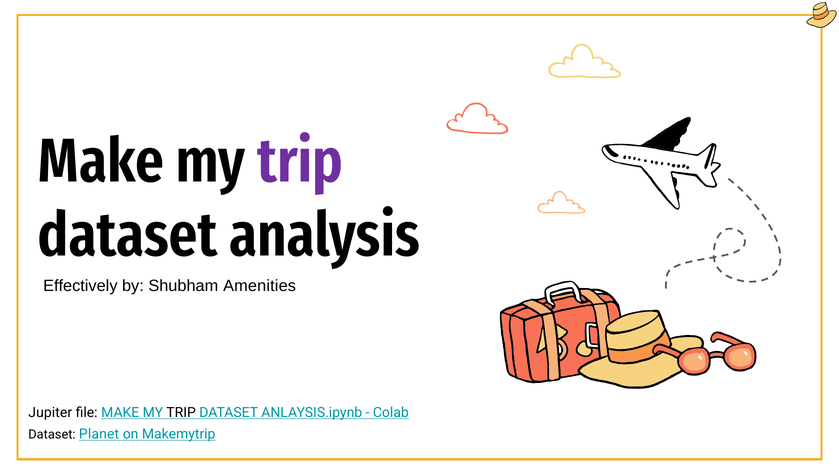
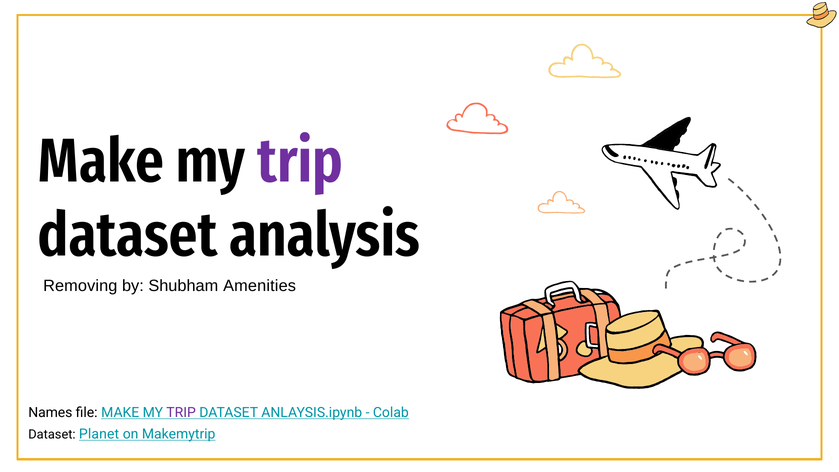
Effectively: Effectively -> Removing (80, 286)
Jupiter: Jupiter -> Names (50, 413)
TRIP colour: black -> purple (181, 413)
